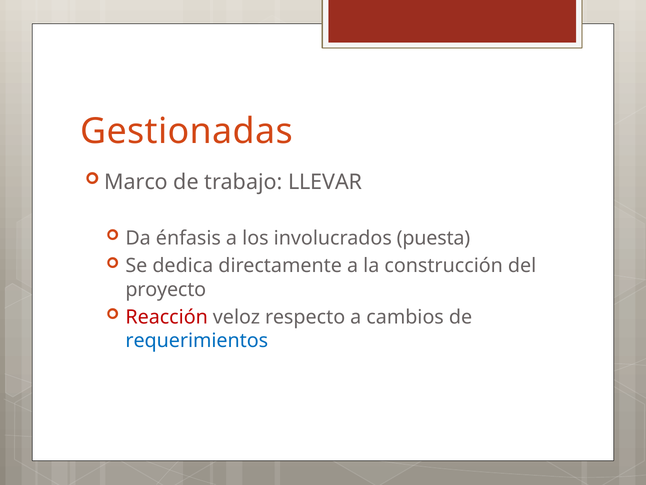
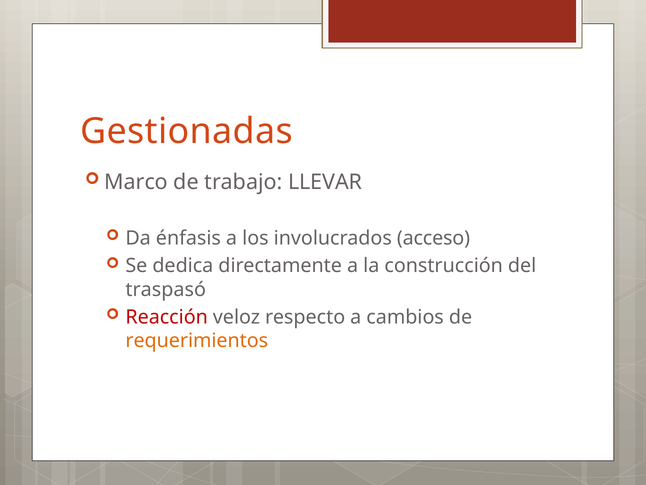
puesta: puesta -> acceso (433, 238)
proyecto: proyecto -> traspasó (166, 289)
requerimientos colour: blue -> orange (197, 341)
